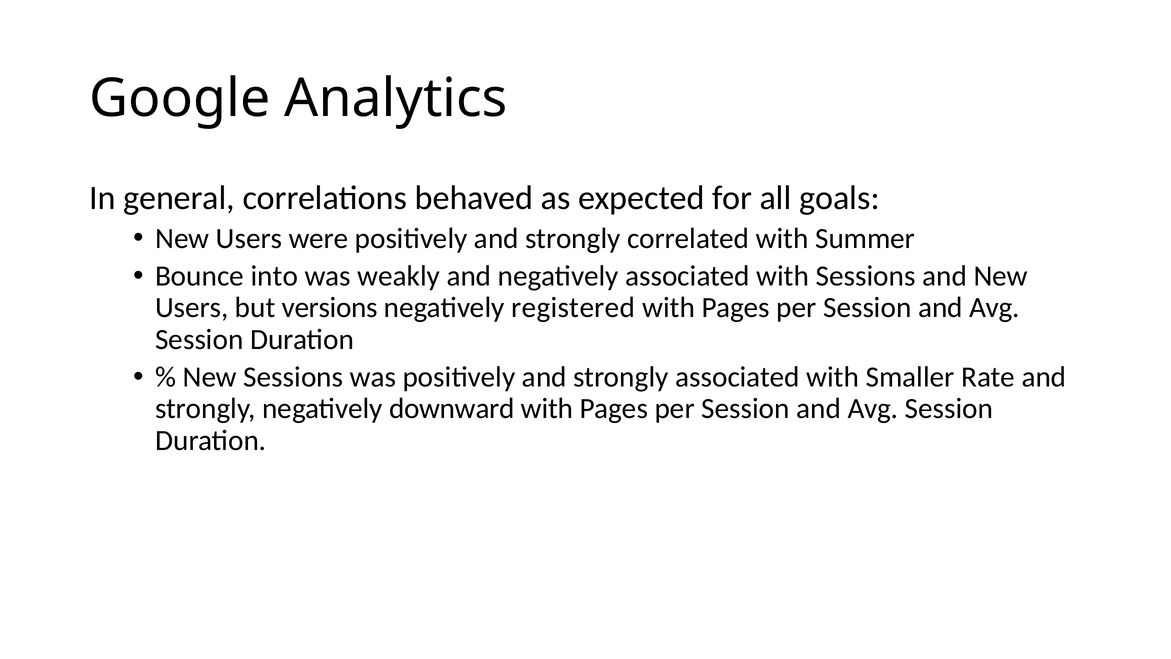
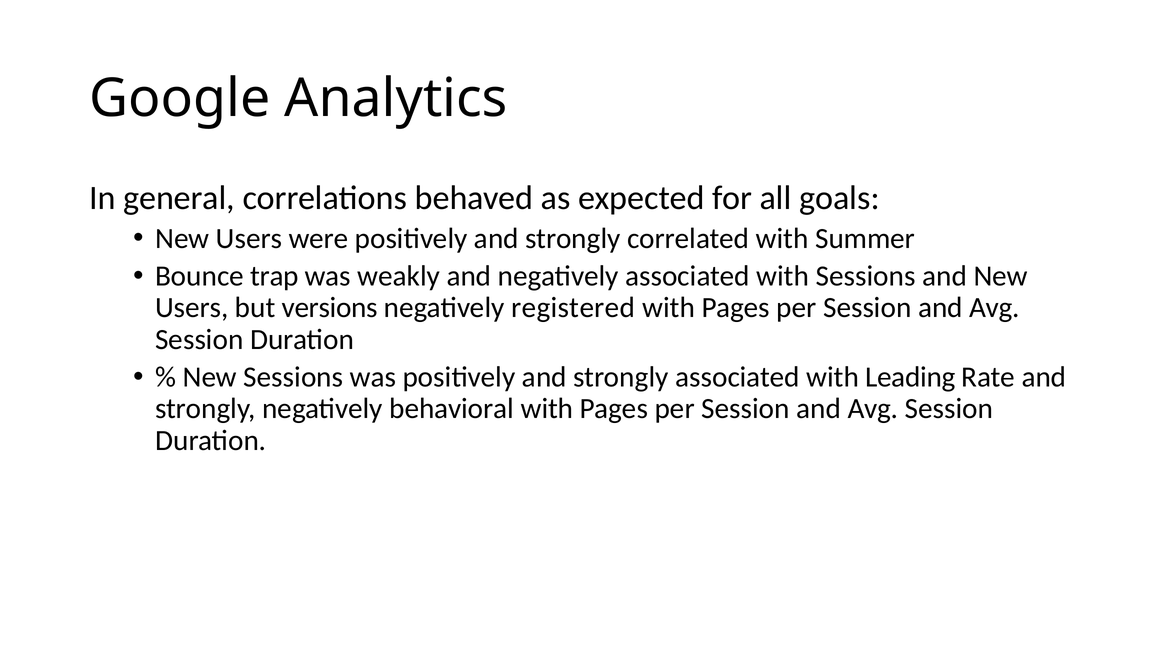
into: into -> trap (275, 276)
Smaller: Smaller -> Leading (910, 377)
downward: downward -> behavioral (452, 409)
